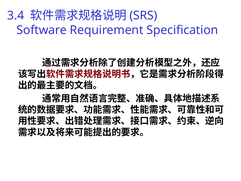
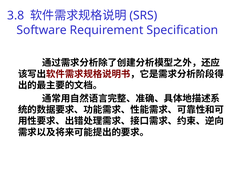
3.4: 3.4 -> 3.8 (16, 16)
